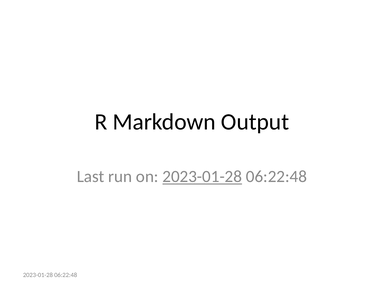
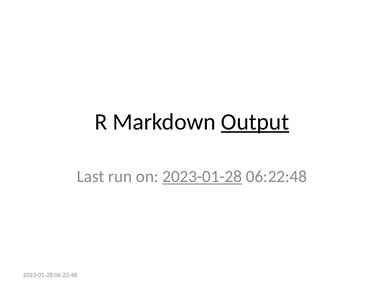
Output underline: none -> present (255, 122)
